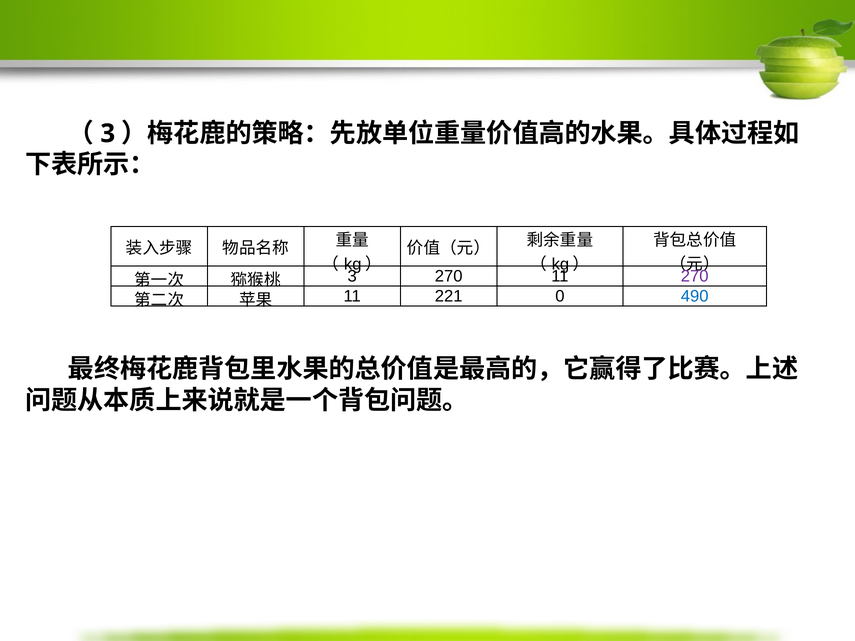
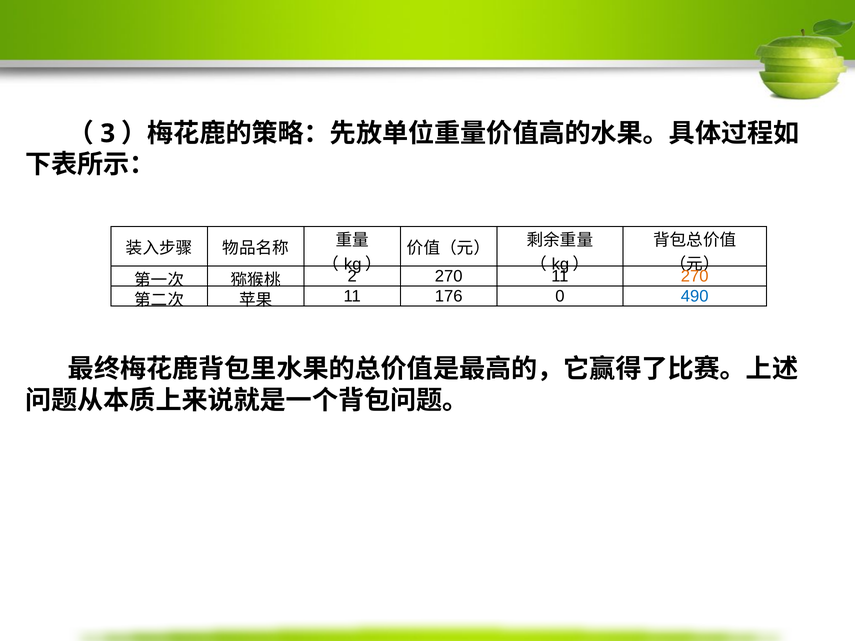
3: 3 -> 2 (352, 277)
270 colour: purple -> orange (695, 277)
221: 221 -> 176 (449, 297)
